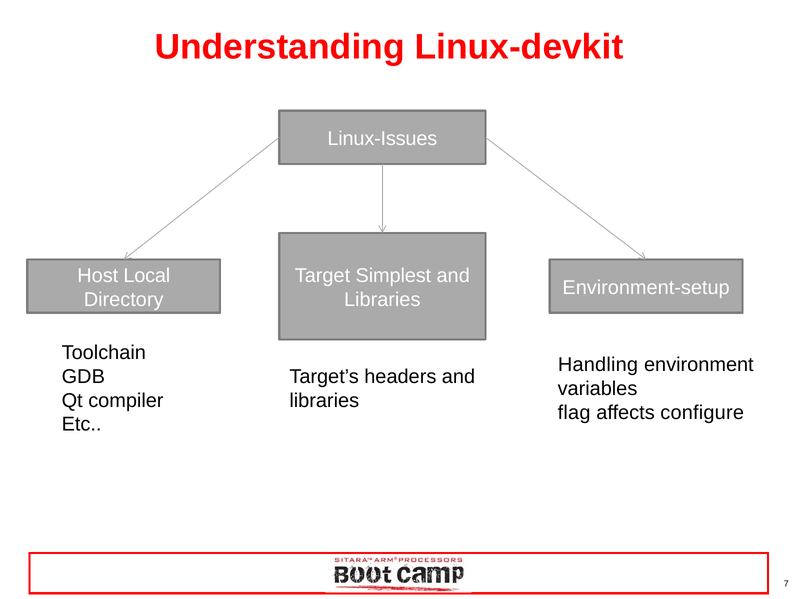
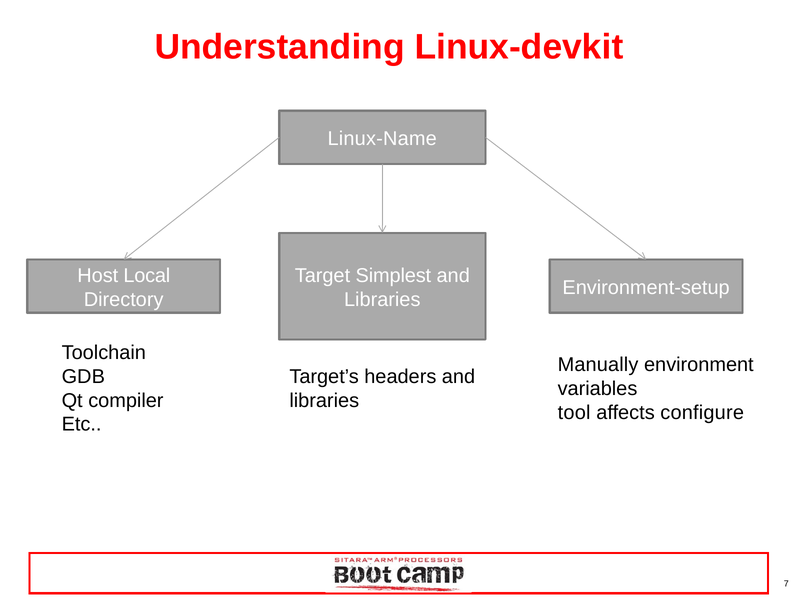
Linux-Issues: Linux-Issues -> Linux-Name (382, 139)
Handling: Handling -> Manually (598, 364)
flag: flag -> tool (574, 412)
